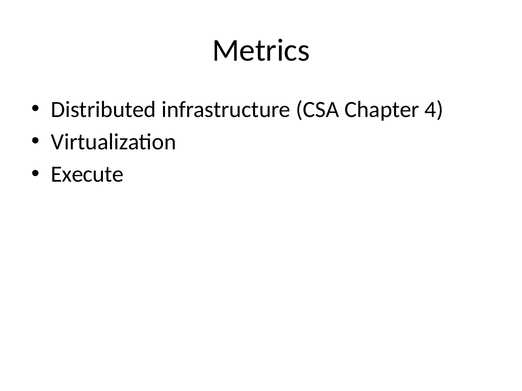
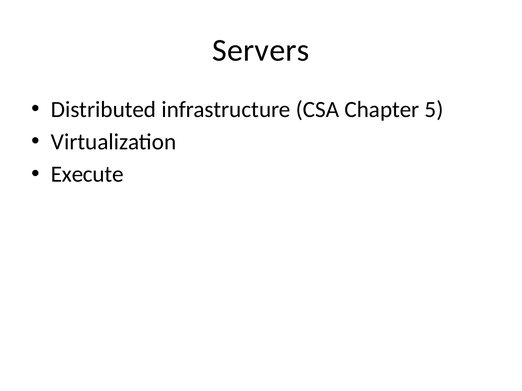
Metrics: Metrics -> Servers (261, 51)
4: 4 -> 5 (434, 110)
